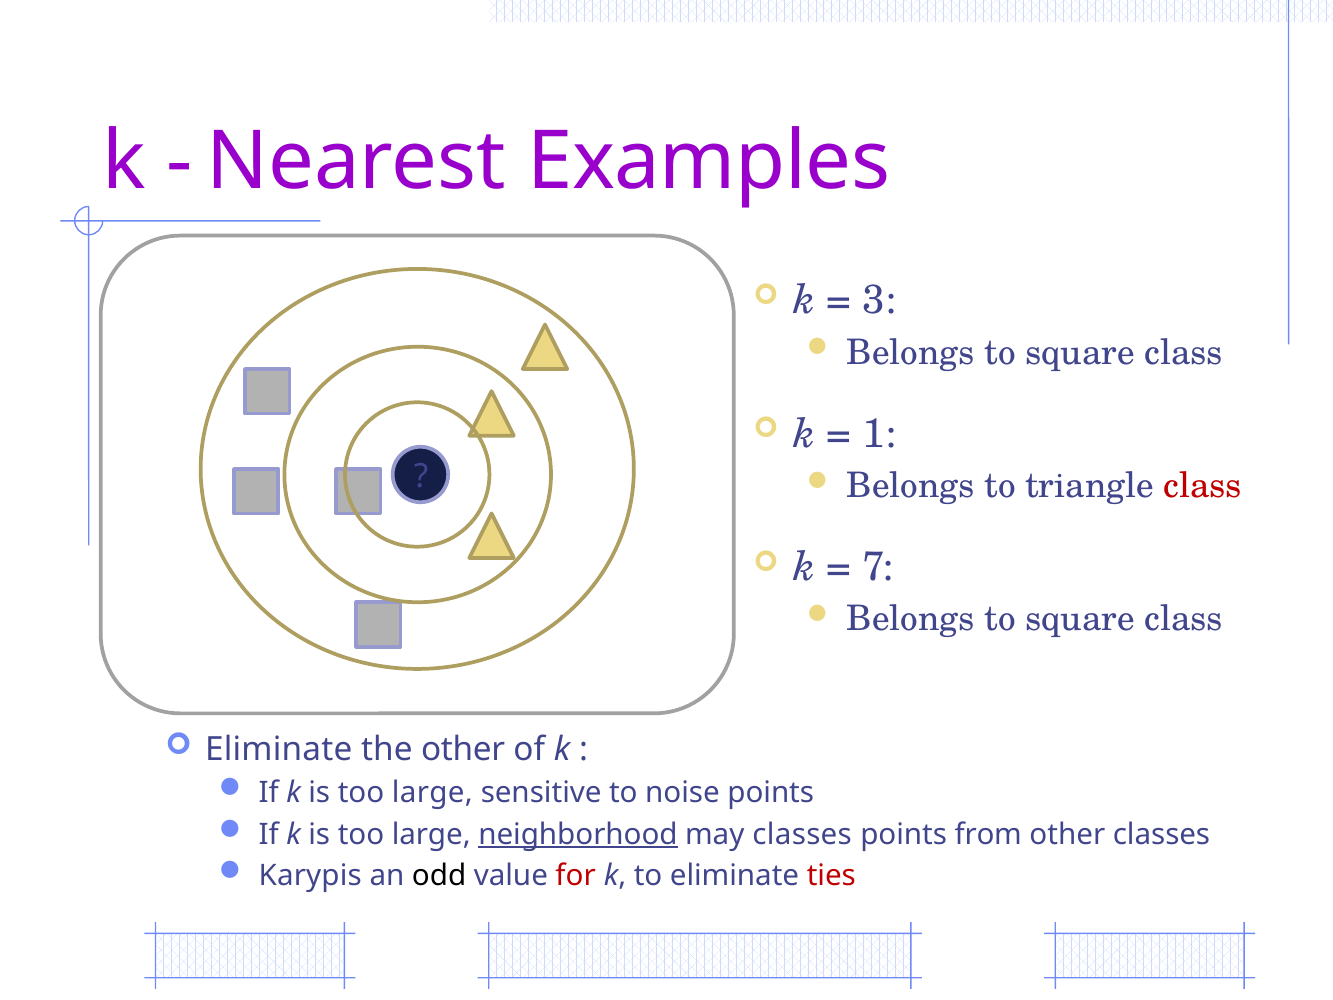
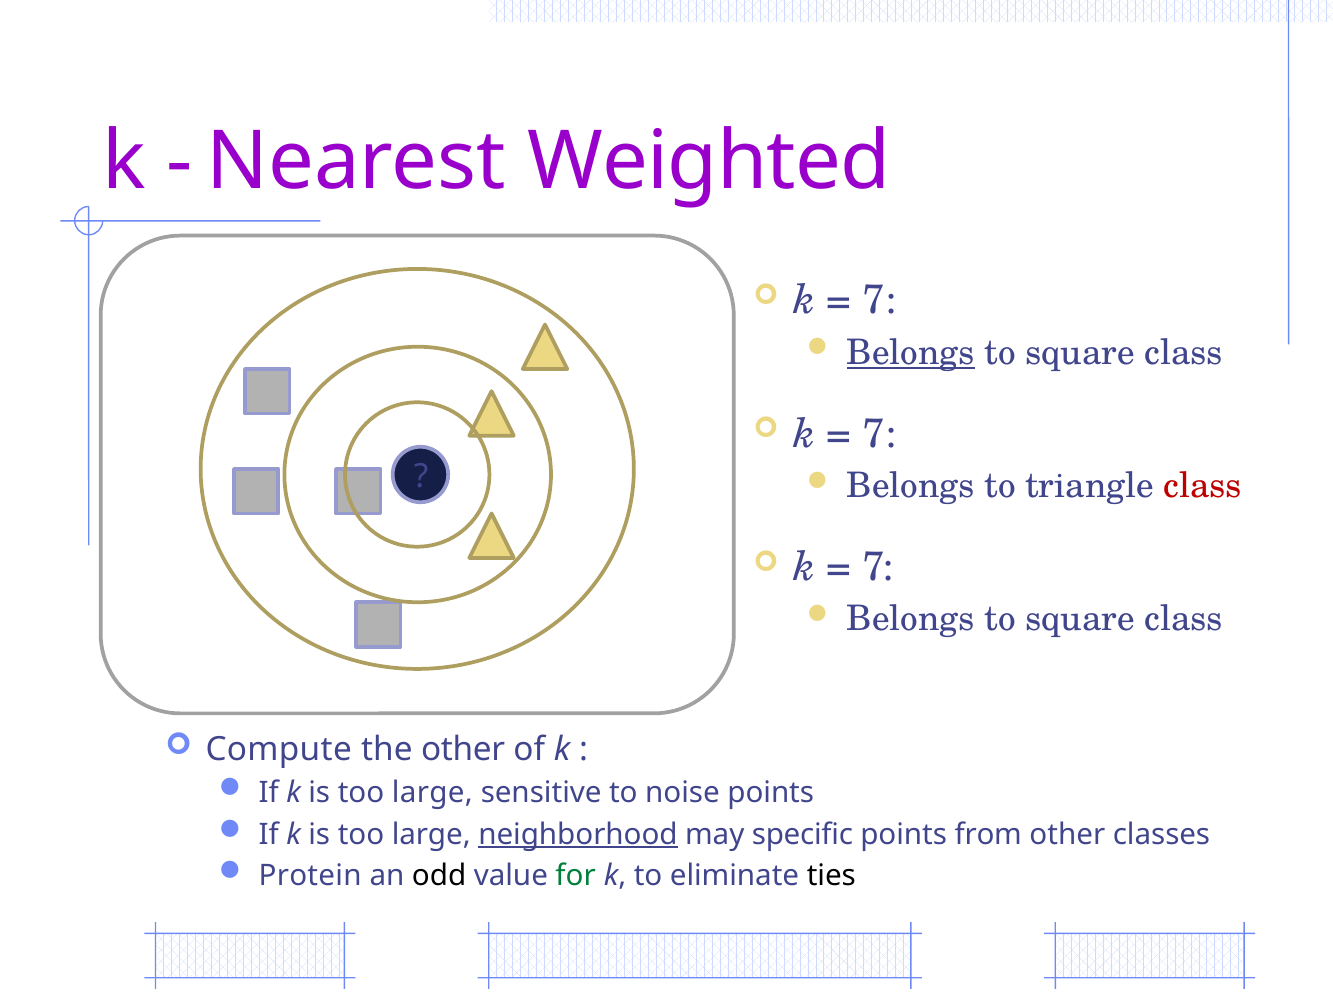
Examples: Examples -> Weighted (709, 161)
3: 3 -> 7 (880, 300)
Belongs underline: none -> present (911, 353)
1: 1 -> 7 (880, 434)
Eliminate: Eliminate -> Compute (279, 749)
may classes: classes -> specific (802, 834)
Karypis: Karypis -> Protein (310, 876)
for colour: red -> green (576, 876)
ties colour: red -> black (831, 876)
